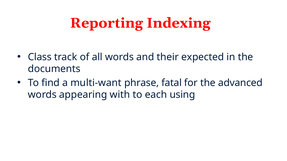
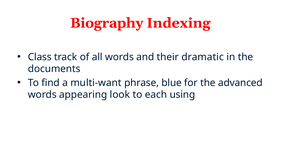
Reporting: Reporting -> Biography (107, 23)
expected: expected -> dramatic (203, 57)
fatal: fatal -> blue (172, 83)
with: with -> look (120, 95)
